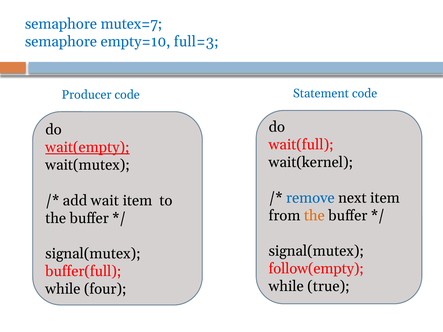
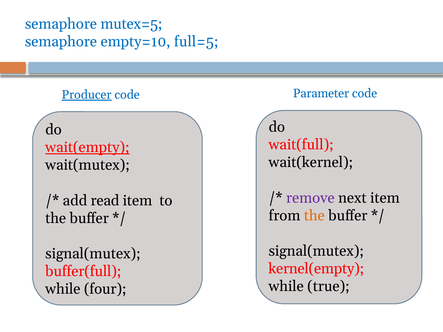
mutex=7: mutex=7 -> mutex=5 (131, 24)
full=3: full=3 -> full=5 (196, 42)
Producer underline: none -> present (87, 95)
Statement: Statement -> Parameter (321, 94)
remove colour: blue -> purple (310, 198)
wait: wait -> read (105, 201)
follow(empty: follow(empty -> kernel(empty (316, 269)
